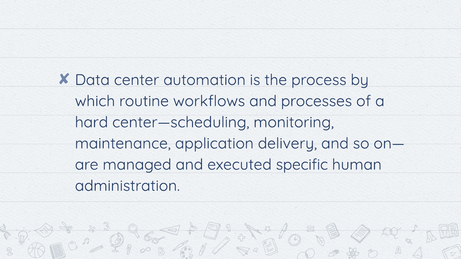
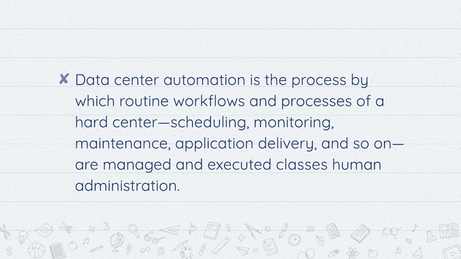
specific: specific -> classes (302, 165)
